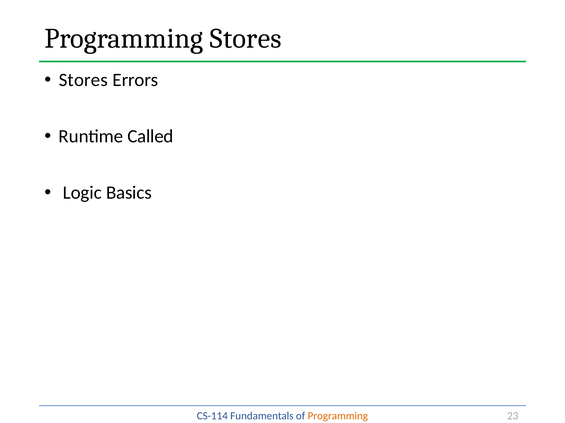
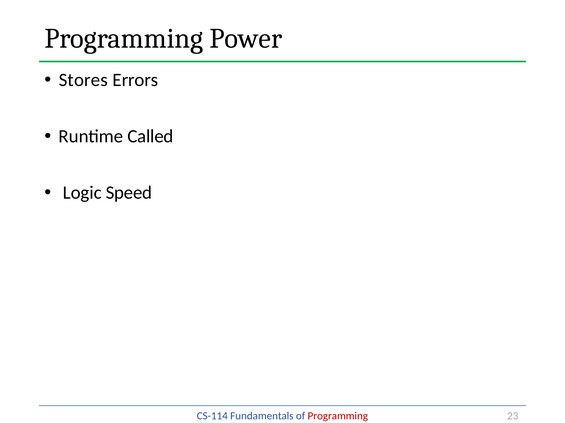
Programming Stores: Stores -> Power (246, 39)
Basics: Basics -> Speed (129, 193)
Programming colour: orange -> red (338, 417)
